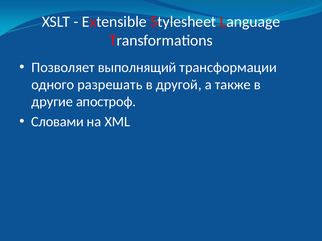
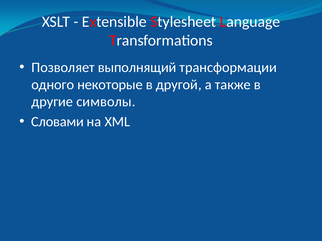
разрешать: разрешать -> некоторые (110, 85)
апостроф: апостроф -> символы (106, 102)
